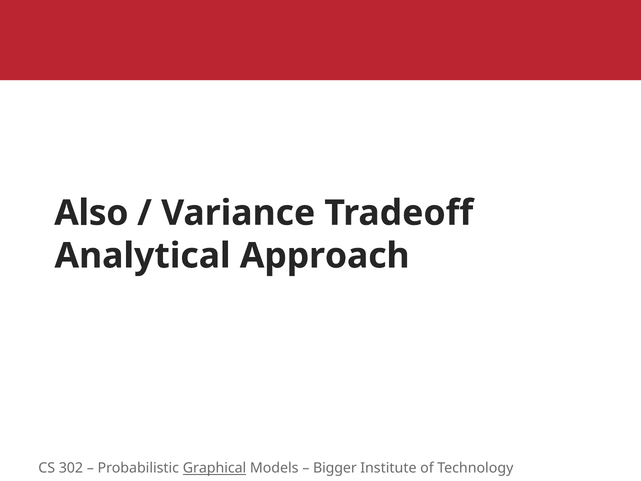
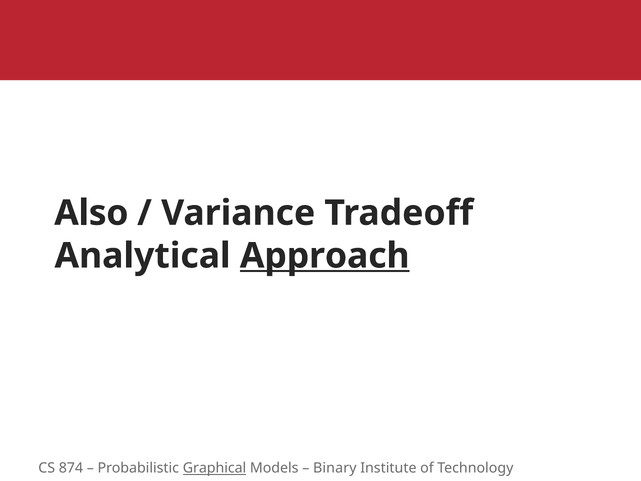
Approach underline: none -> present (325, 256)
302: 302 -> 874 (71, 468)
Bigger: Bigger -> Binary (335, 468)
